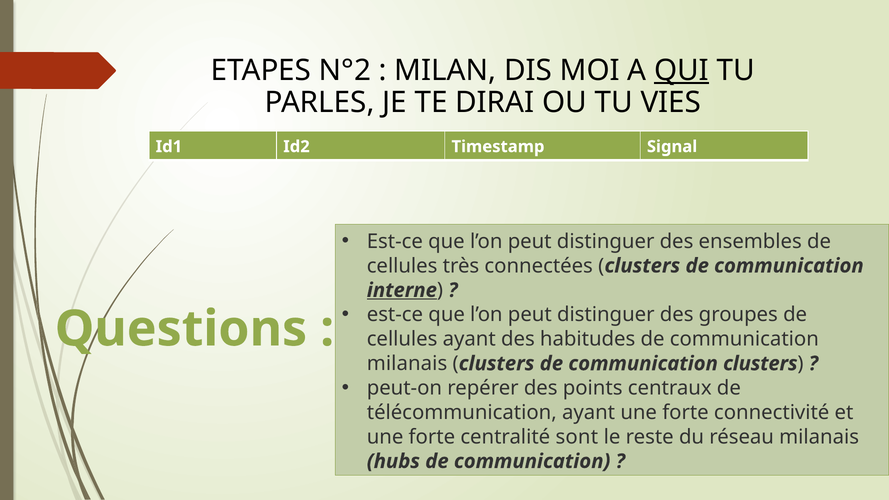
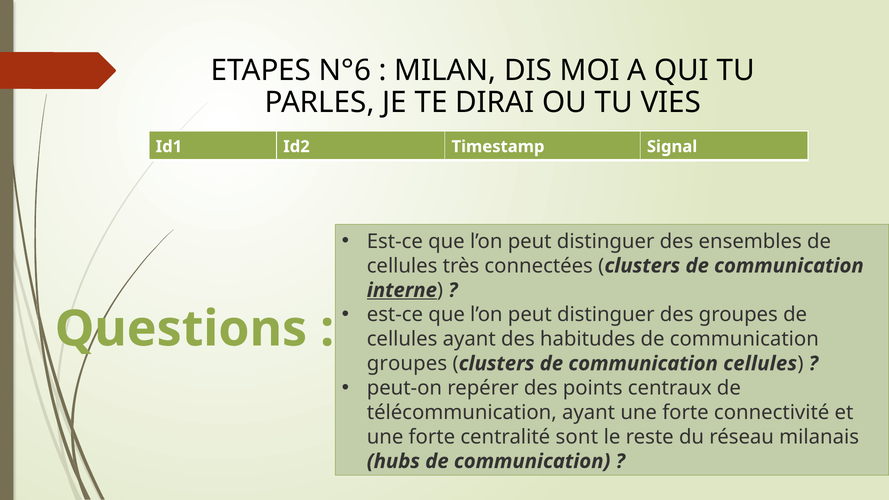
N°2: N°2 -> N°6 (345, 70)
QUI underline: present -> none (682, 70)
milanais: milanais -> groupes (407, 364)
communication clusters: clusters -> cellules (760, 364)
